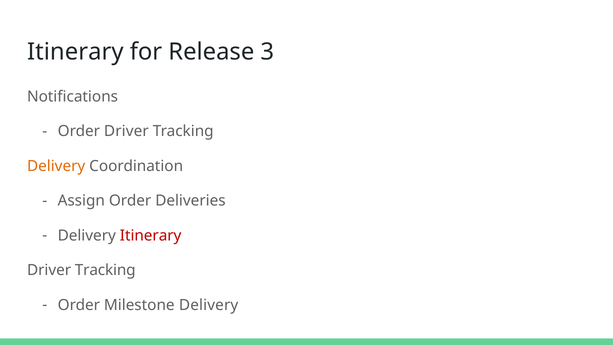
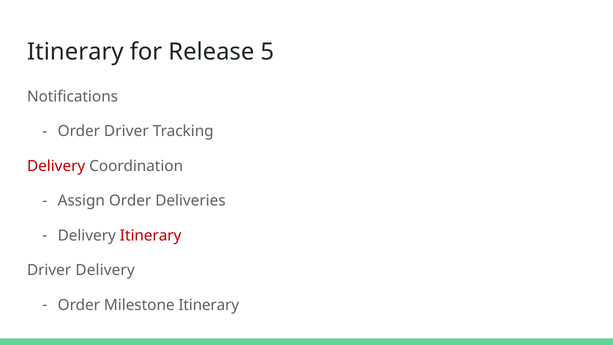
3: 3 -> 5 (267, 52)
Delivery colour: orange -> red (56, 166)
Tracking: Tracking -> Delivery (105, 270)
Milestone Delivery: Delivery -> Itinerary (209, 305)
